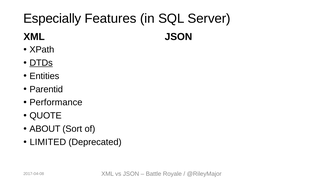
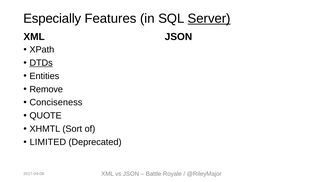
Server underline: none -> present (209, 18)
Parentid: Parentid -> Remove (46, 89)
Performance: Performance -> Conciseness (56, 102)
ABOUT: ABOUT -> XHMTL (45, 129)
